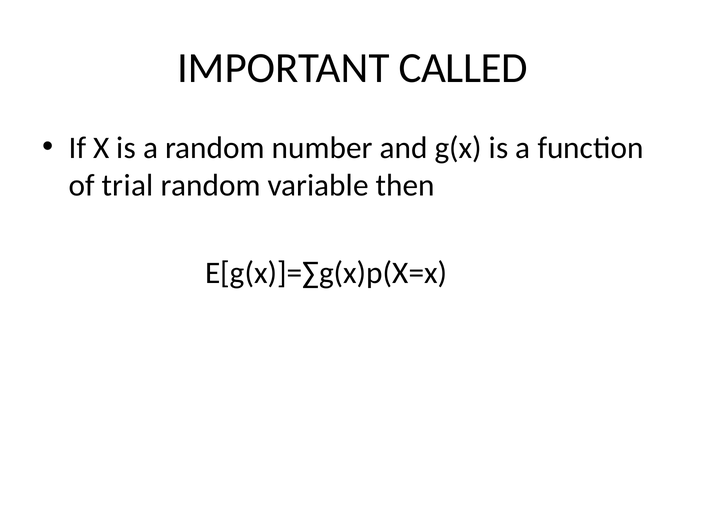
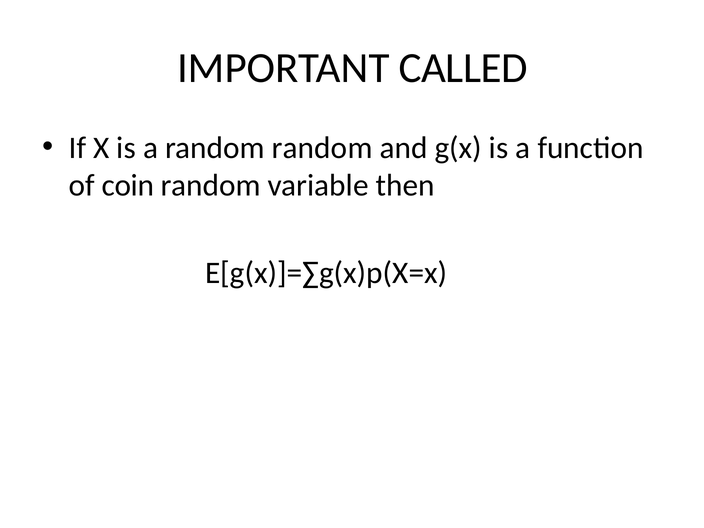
random number: number -> random (322, 148)
trial: trial -> coin (128, 185)
